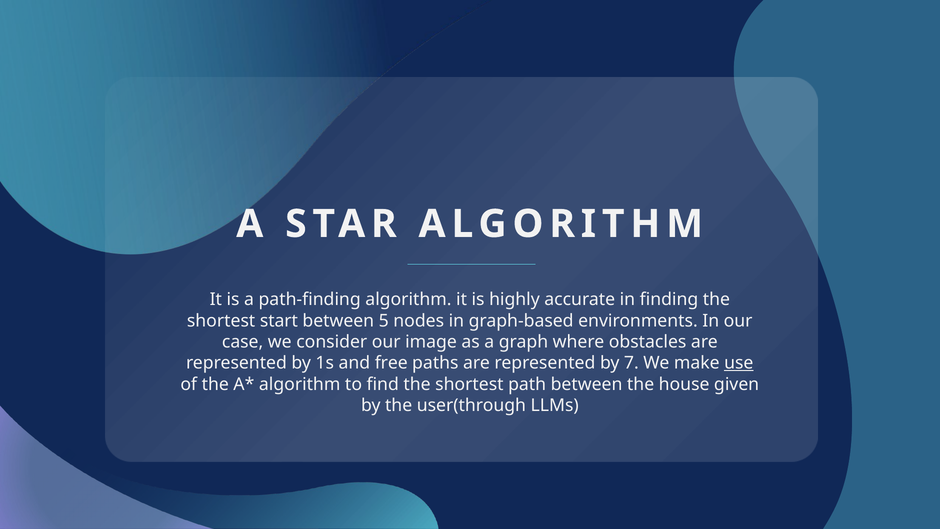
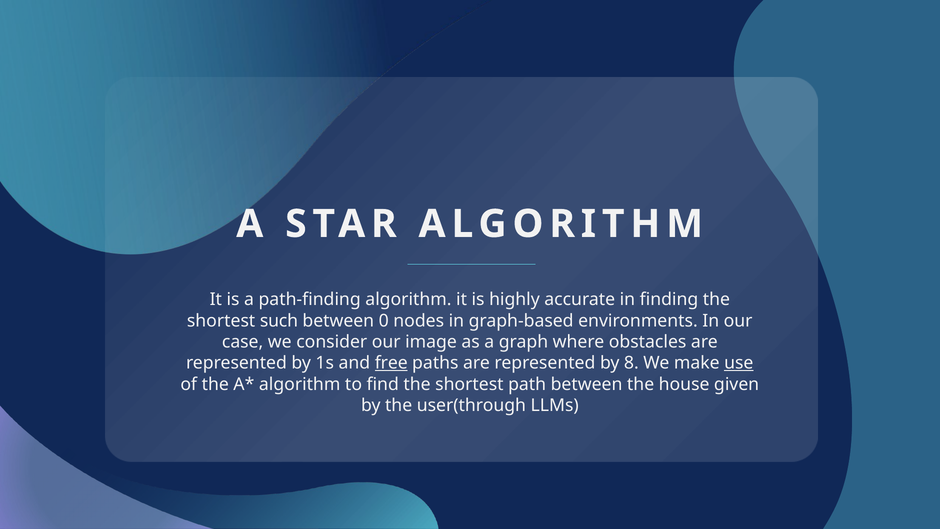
start: start -> such (279, 321)
5: 5 -> 0 (384, 321)
free underline: none -> present (391, 363)
7: 7 -> 8 (631, 363)
